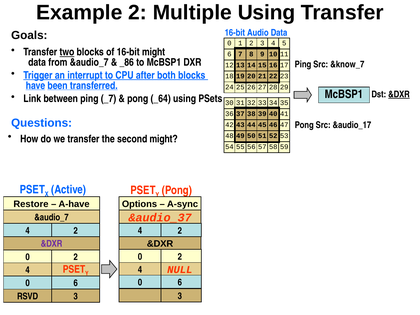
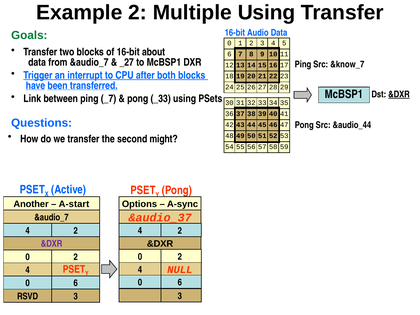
Goals colour: black -> green (29, 35)
two underline: present -> none (67, 52)
16-bit might: might -> about (154, 52)
_86: _86 -> _27 (127, 62)
_64: _64 -> _33 (161, 99)
&audio_17: &audio_17 -> &audio_44 (352, 125)
Restore: Restore -> Another (31, 204)
A-have: A-have -> A-start (74, 204)
